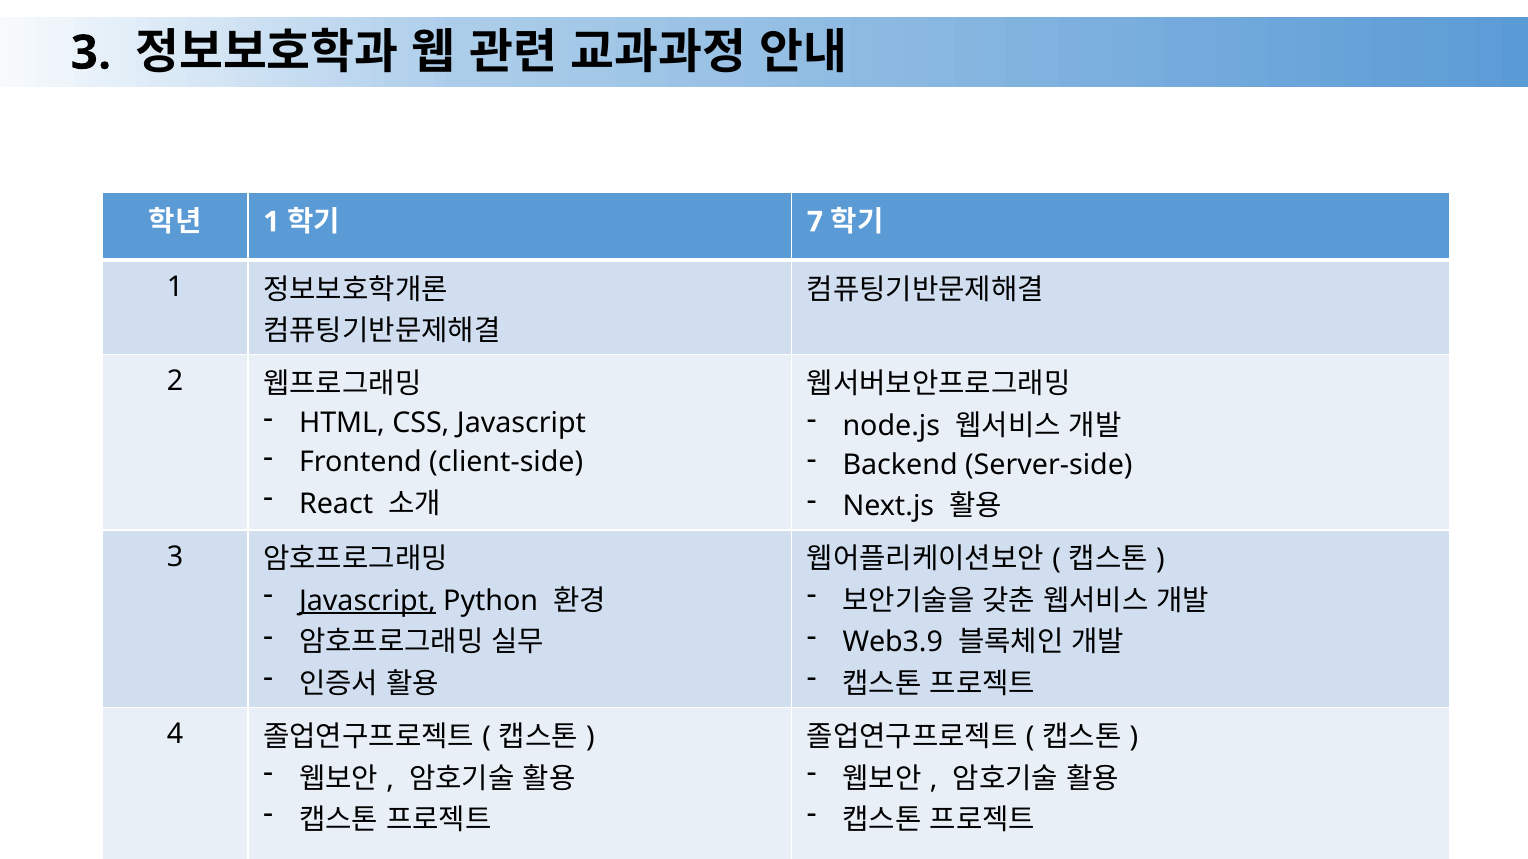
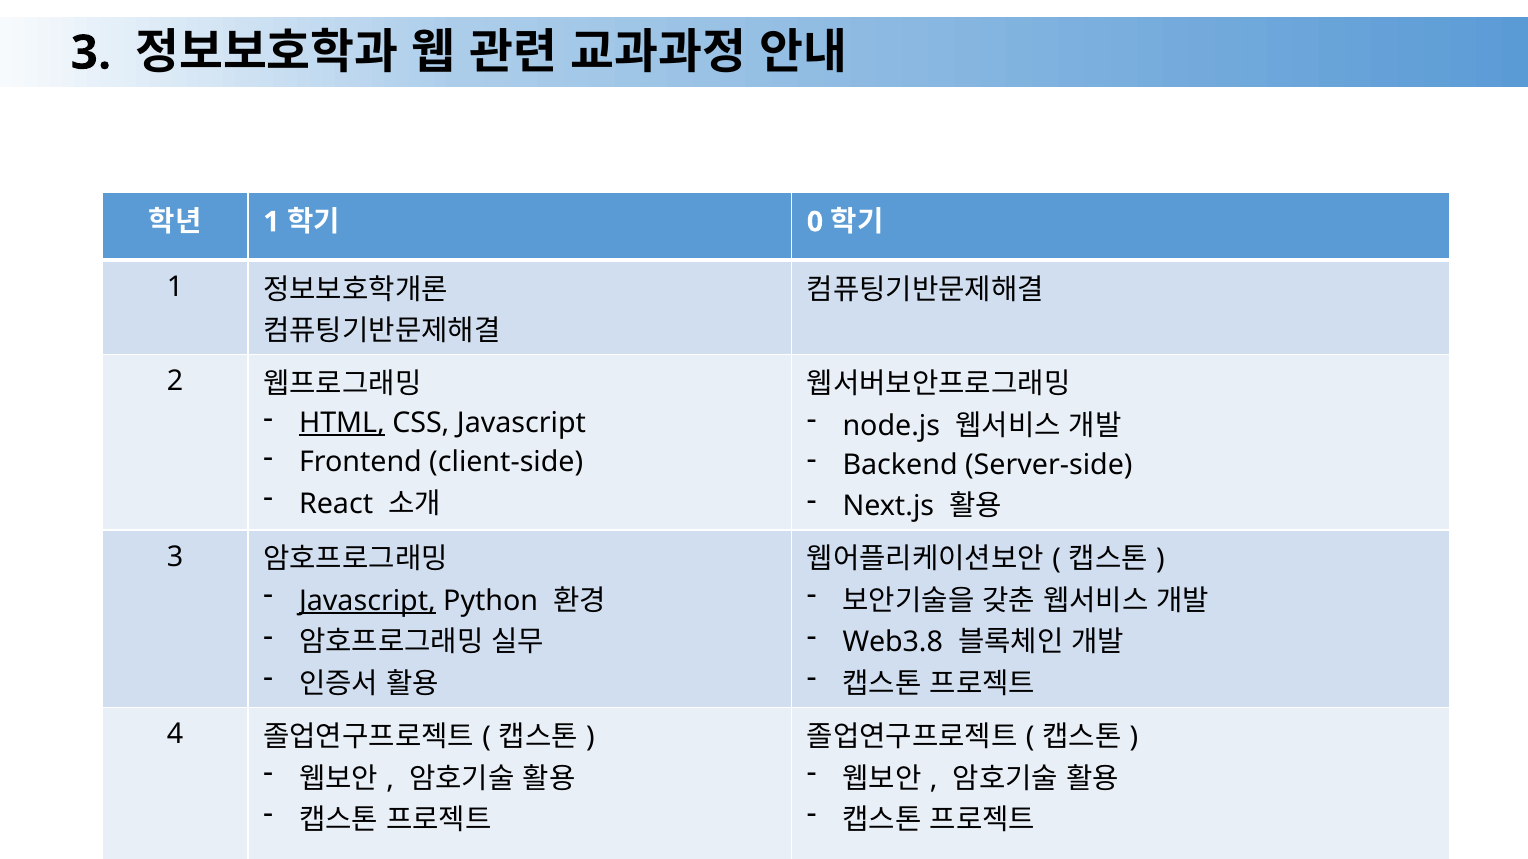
7: 7 -> 0 (815, 222)
HTML underline: none -> present (342, 423)
Web3.9: Web3.9 -> Web3.8 (893, 643)
